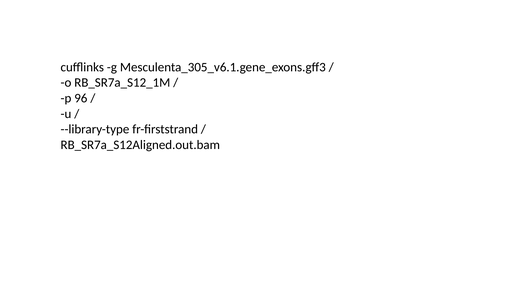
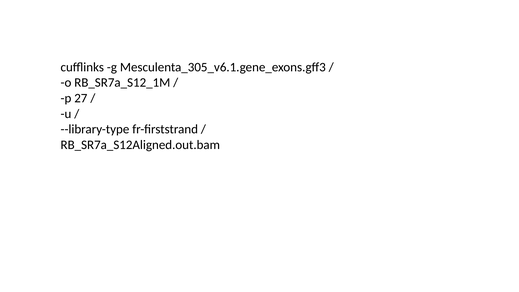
96: 96 -> 27 (81, 98)
